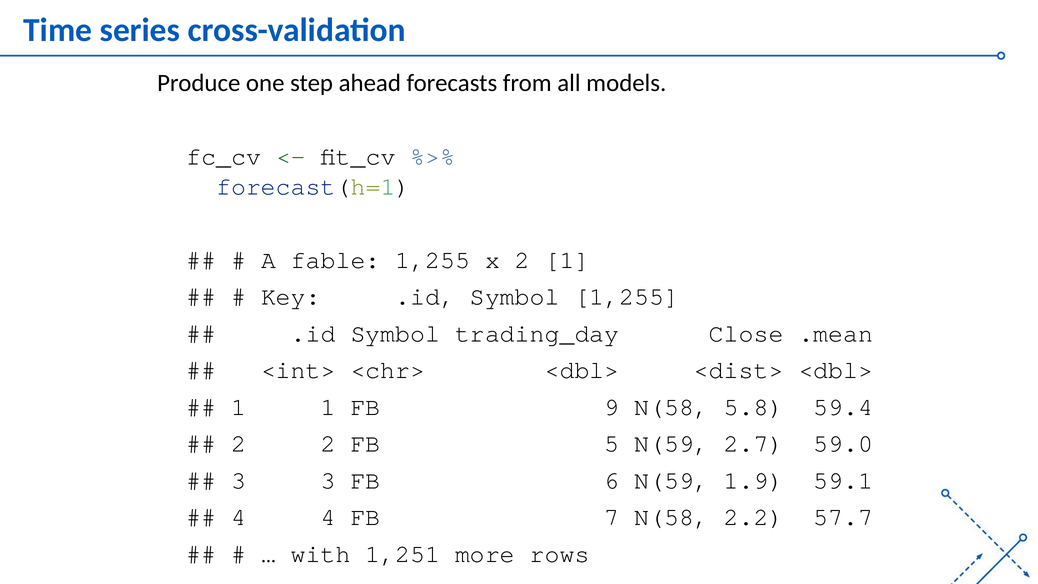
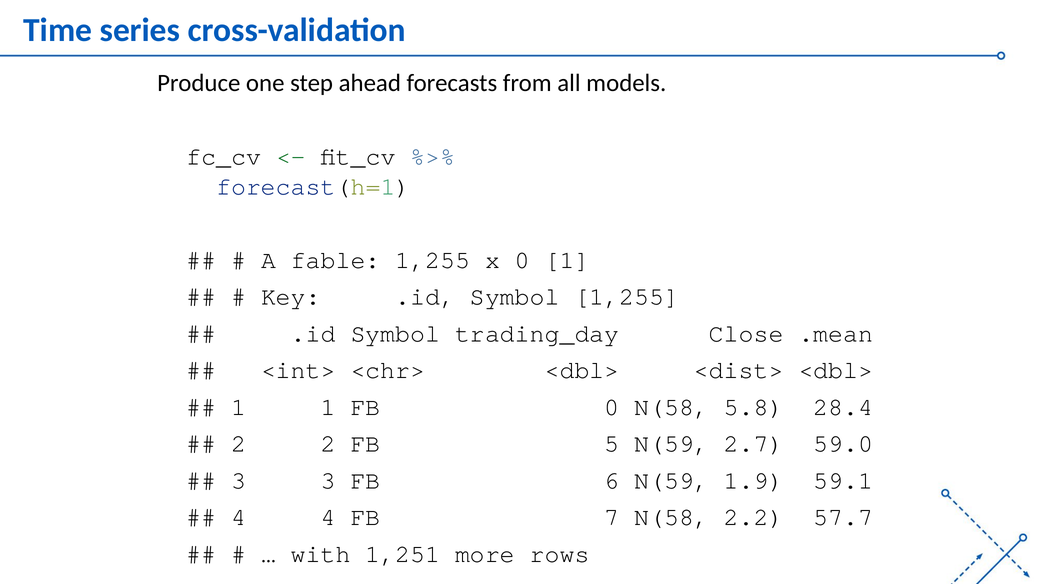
x 2: 2 -> 0 (522, 260)
FB 9: 9 -> 0 (612, 407)
59.4: 59.4 -> 28.4 (843, 407)
